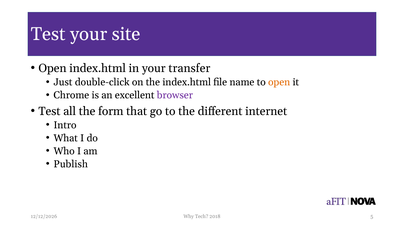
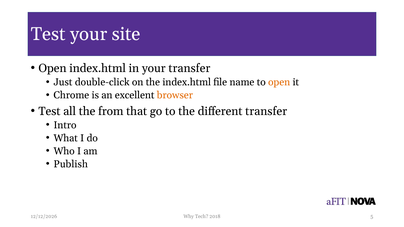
browser colour: purple -> orange (175, 95)
form: form -> from (111, 111)
different internet: internet -> transfer (266, 111)
